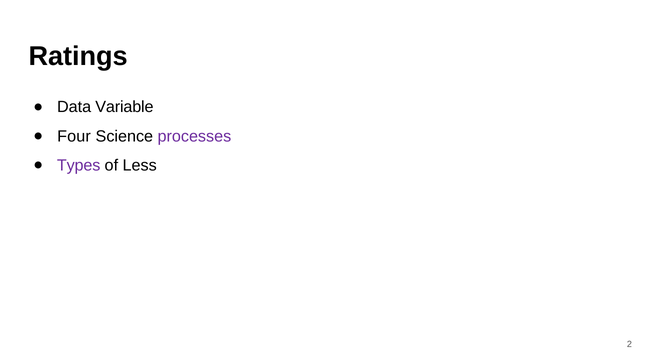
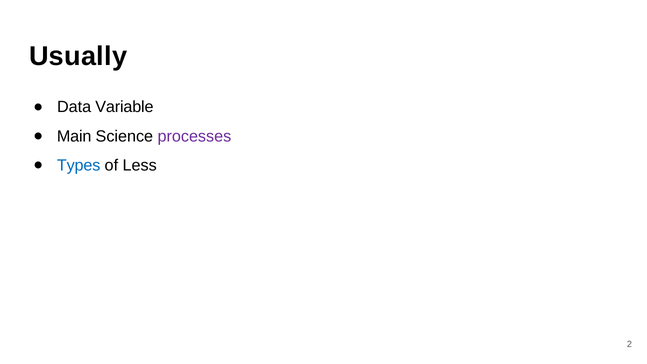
Ratings: Ratings -> Usually (78, 56)
Four: Four -> Main (74, 136)
Types colour: purple -> blue (79, 165)
